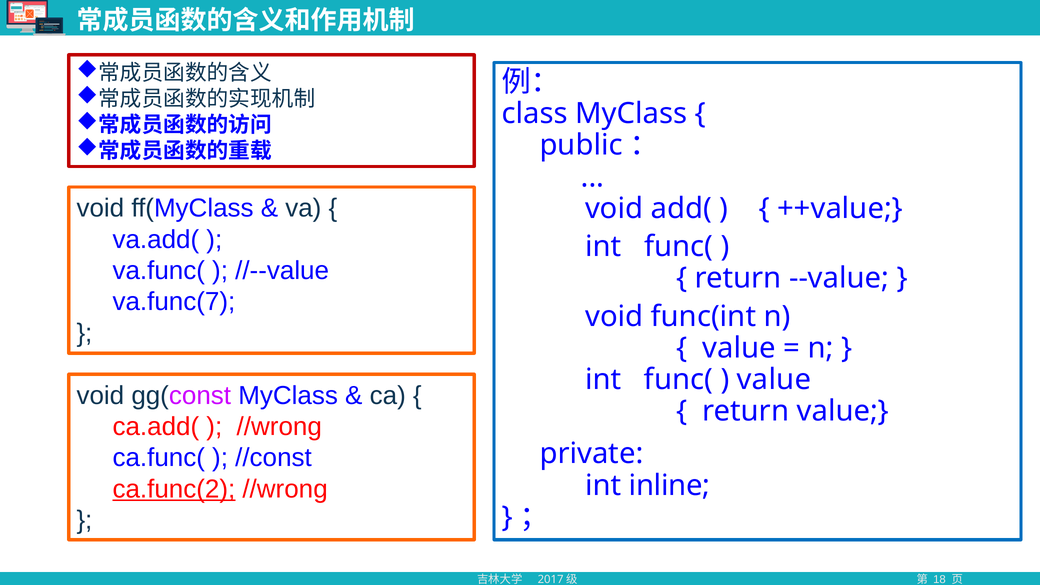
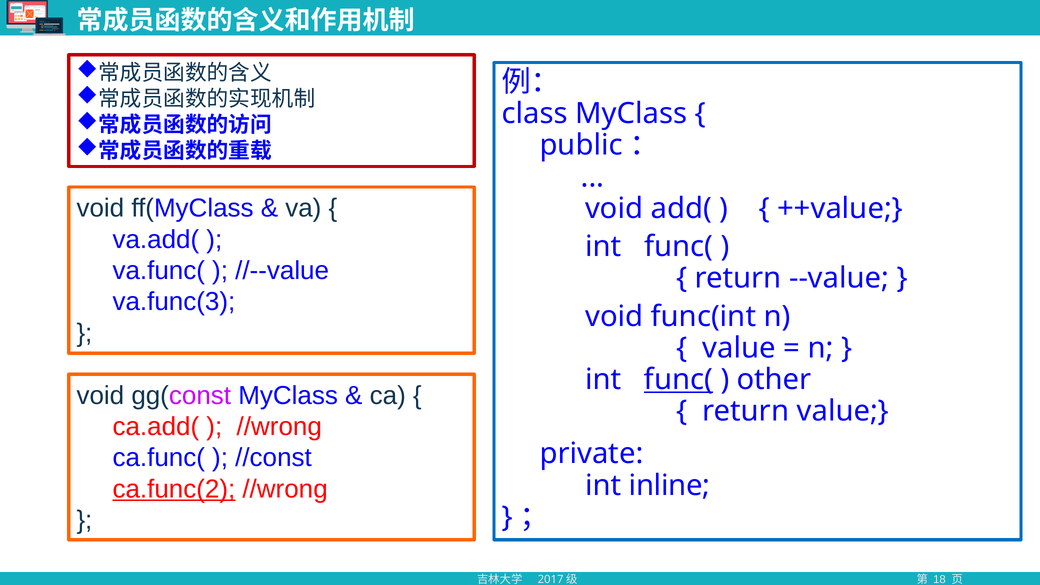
va.func(7: va.func(7 -> va.func(3 (174, 302)
func( underline: none -> present (678, 380)
value: value -> other (774, 380)
